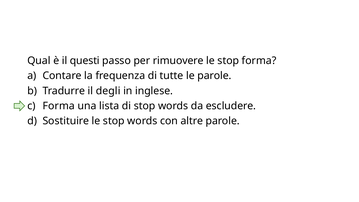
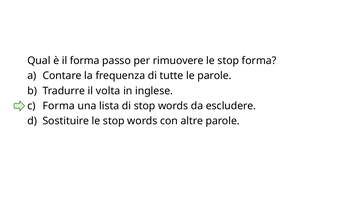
il questi: questi -> forma (85, 61)
degli: degli -> volta (108, 91)
